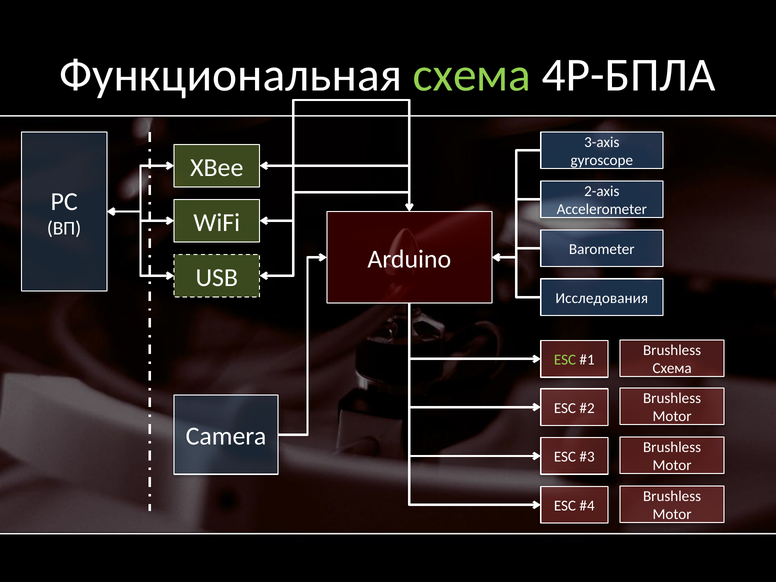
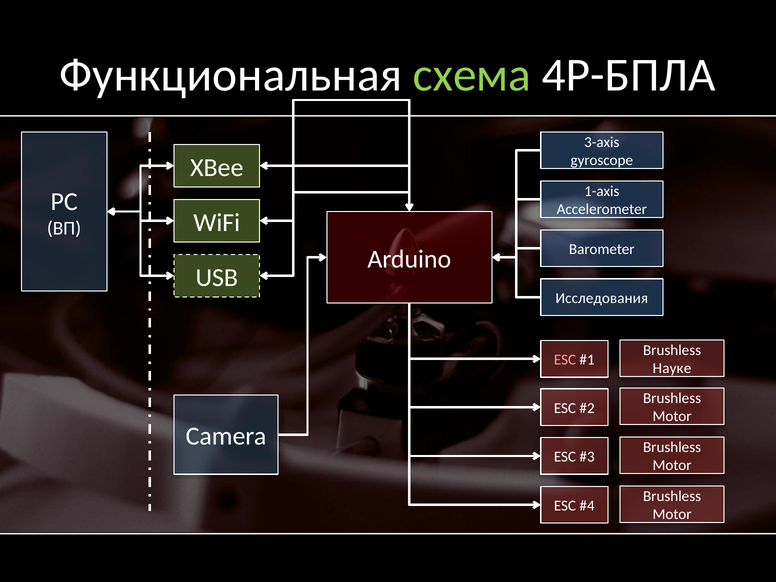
2-axis: 2-axis -> 1-axis (602, 191)
ESC colour: light green -> pink (565, 360)
Схема: Схема -> Науке (672, 368)
